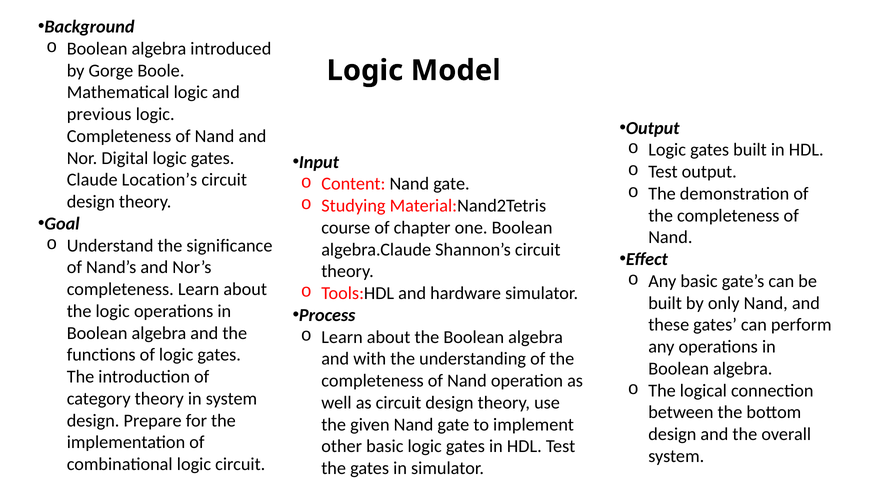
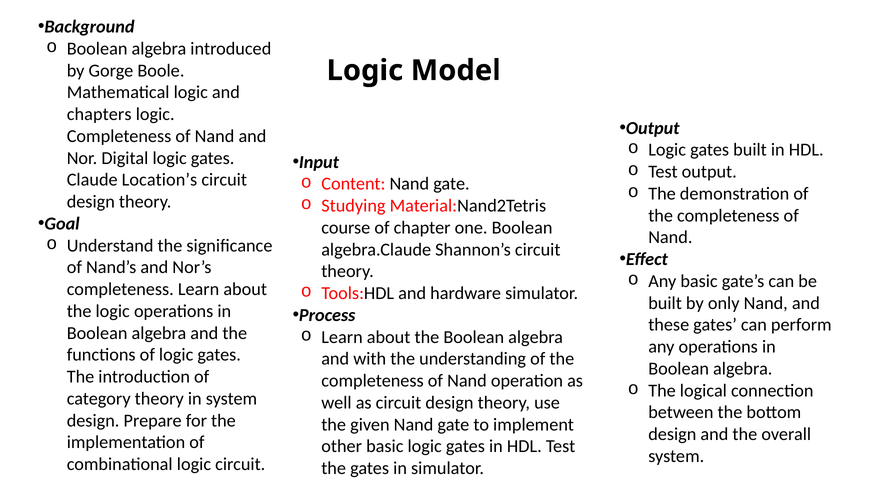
previous: previous -> chapters (99, 114)
